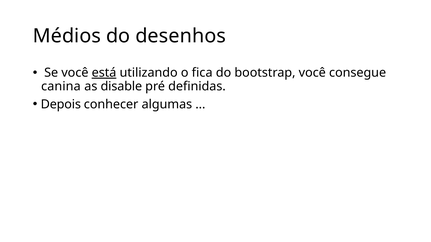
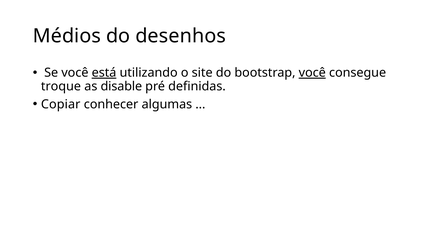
fica: fica -> site (202, 73)
você underline: none -> present (312, 73)
canina: canina -> troque (61, 86)
Depois: Depois -> Copiar (61, 105)
